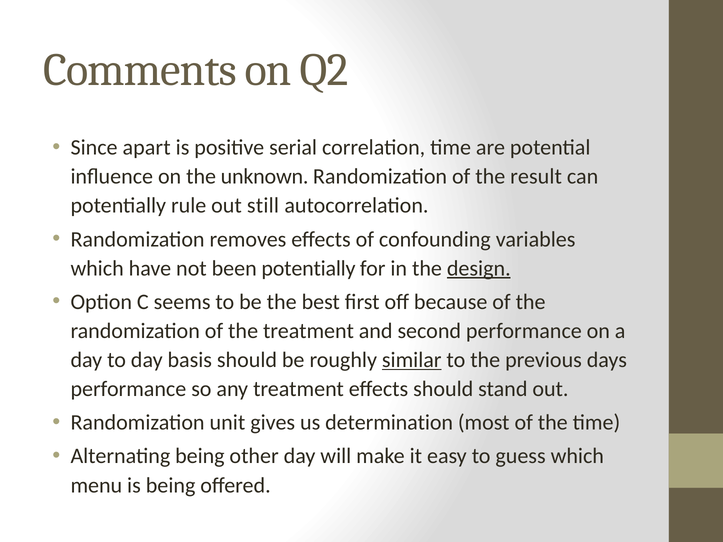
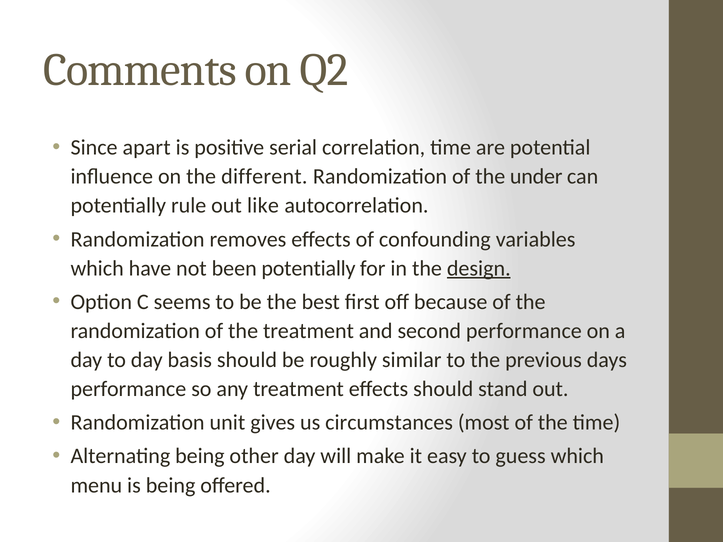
unknown: unknown -> different (264, 177)
result: result -> under (536, 177)
still: still -> like (263, 206)
similar underline: present -> none (412, 360)
determination: determination -> circumstances (389, 423)
